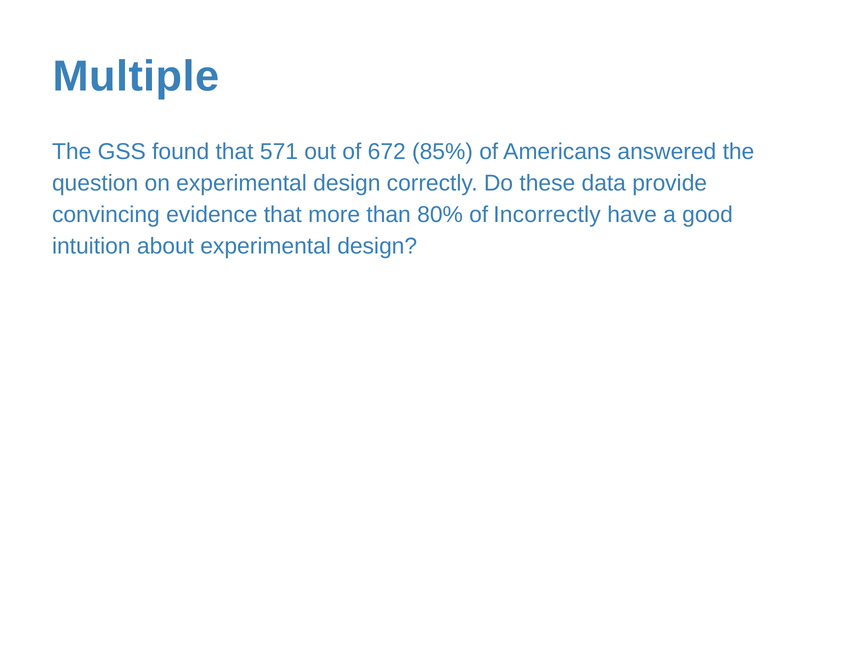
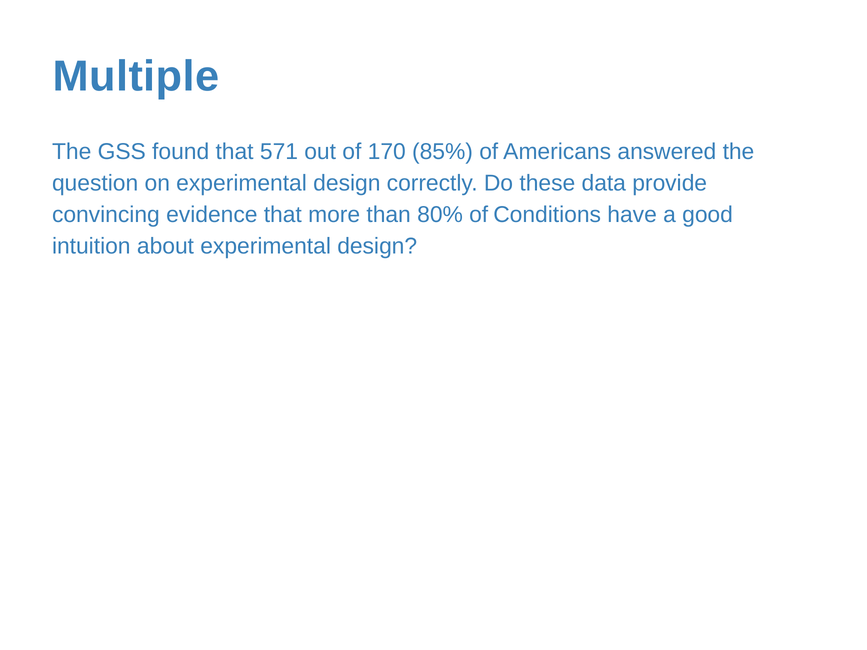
672: 672 -> 170 (387, 152)
Incorrectly: Incorrectly -> Conditions (547, 215)
